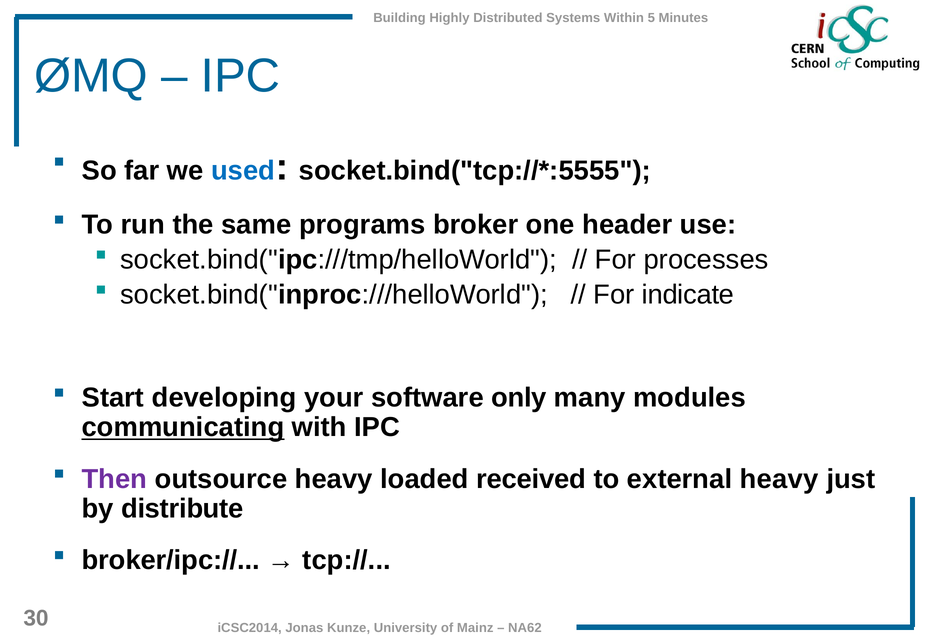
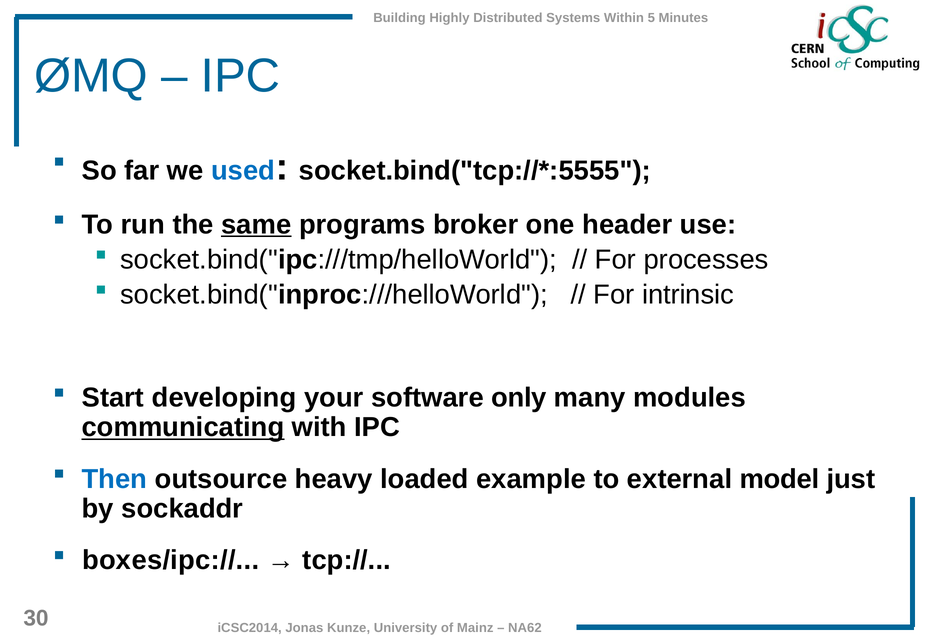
same underline: none -> present (256, 224)
indicate: indicate -> intrinsic (688, 295)
Then colour: purple -> blue (114, 479)
received: received -> example (531, 479)
external heavy: heavy -> model (779, 479)
distribute: distribute -> sockaddr (182, 508)
broker/ipc://: broker/ipc:// -> boxes/ipc:// (171, 560)
